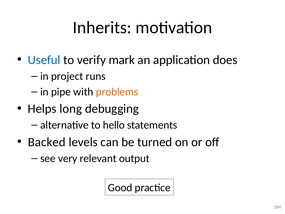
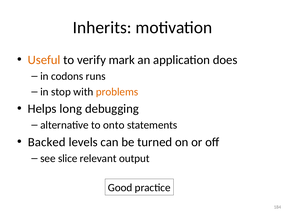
Useful colour: blue -> orange (44, 60)
project: project -> codons (67, 76)
pipe: pipe -> stop (61, 92)
hello: hello -> onto (114, 125)
very: very -> slice (68, 158)
